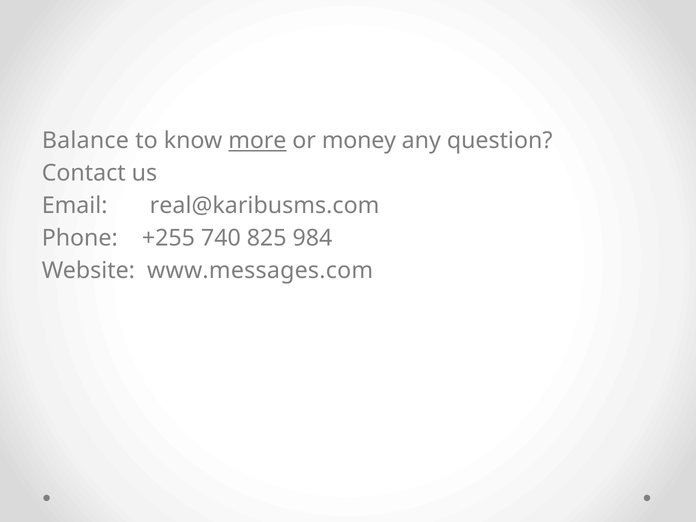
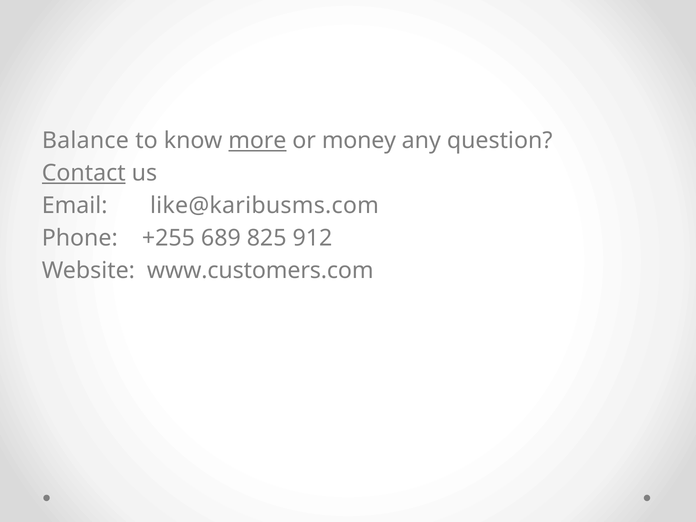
Contact underline: none -> present (84, 173)
real@karibusms.com: real@karibusms.com -> like@karibusms.com (264, 206)
740: 740 -> 689 (221, 238)
984: 984 -> 912 (312, 238)
www.messages.com: www.messages.com -> www.customers.com (260, 271)
